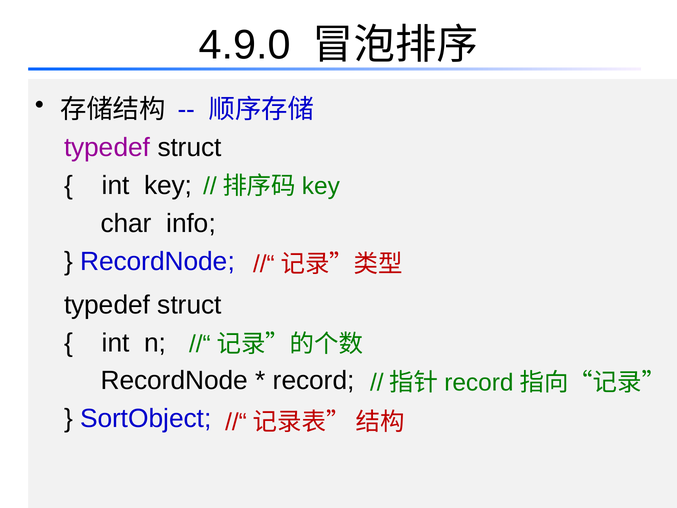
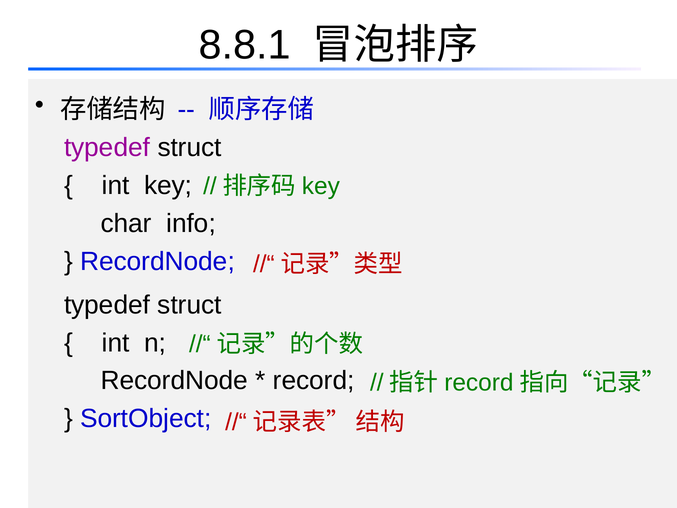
4.9.0: 4.9.0 -> 8.8.1 (245, 45)
